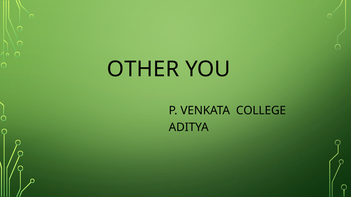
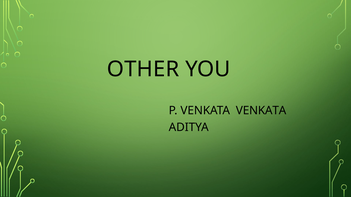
VENKATA COLLEGE: COLLEGE -> VENKATA (261, 111)
